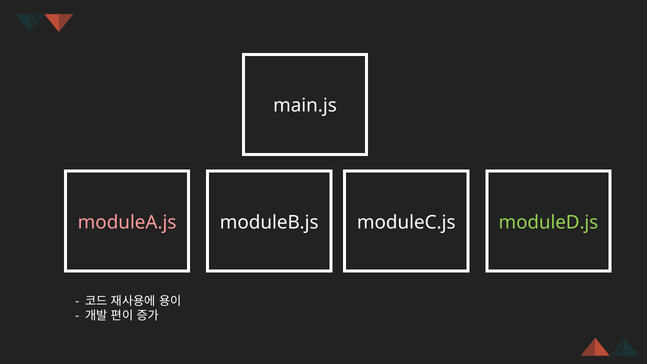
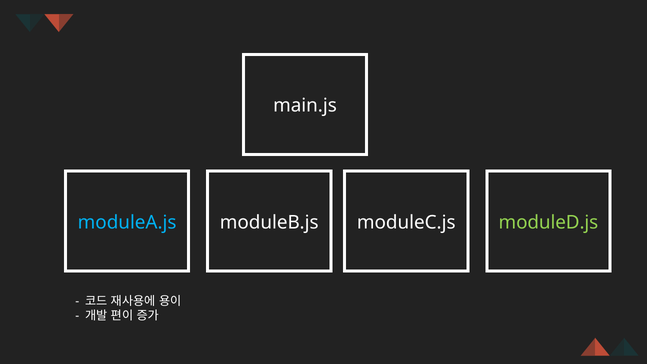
moduleA.js colour: pink -> light blue (127, 222)
